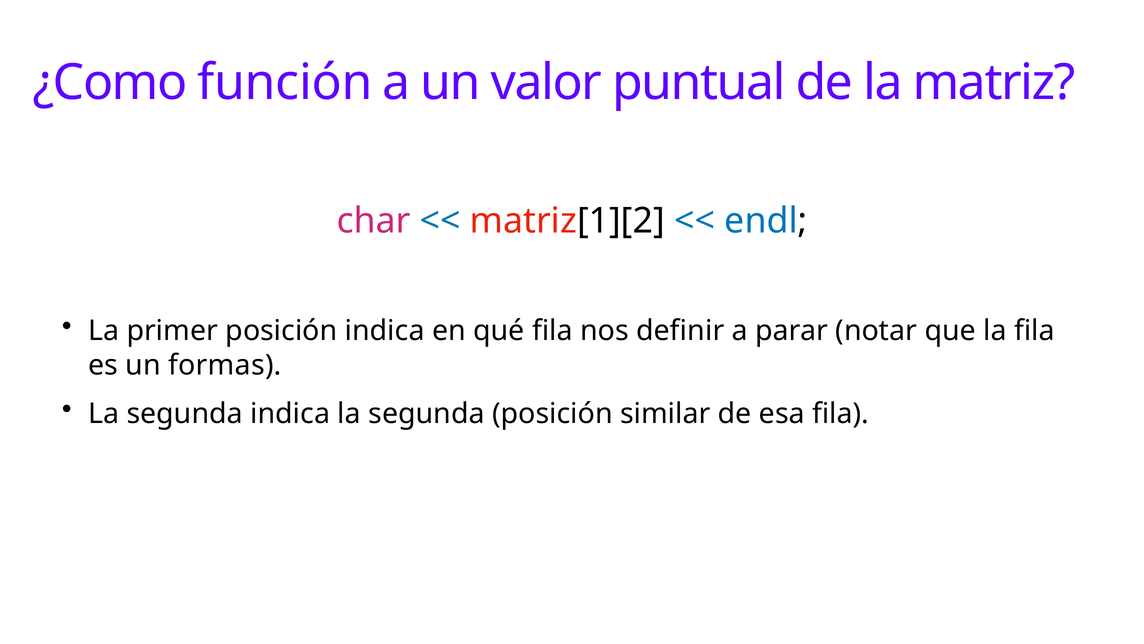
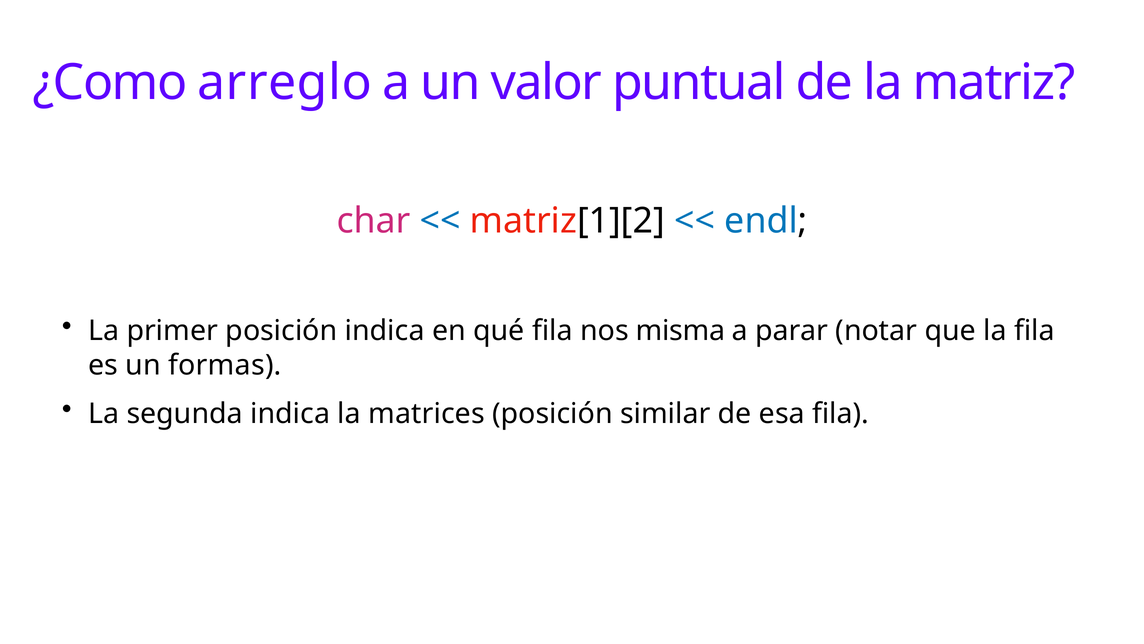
función: función -> arreglo (285, 83)
definir: definir -> misma (680, 330)
indica la segunda: segunda -> matrices (427, 413)
